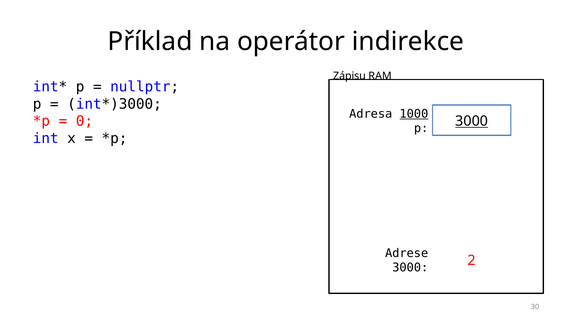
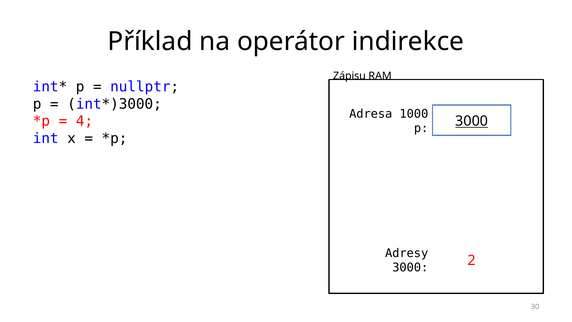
1000 underline: present -> none (414, 114)
0: 0 -> 4 (84, 121)
Adrese: Adrese -> Adresy (407, 253)
